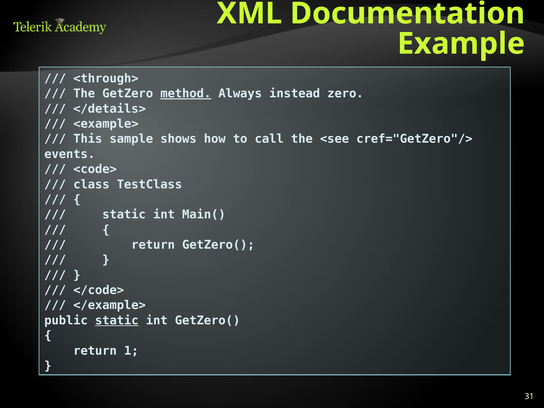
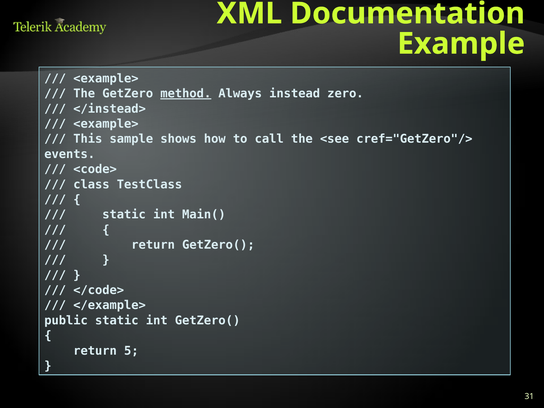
<through>: <through> -> <example> (106, 79)
</details>: </details> -> </instead> (110, 109)
static underline: present -> none (117, 320)
1: 1 -> 5 (131, 351)
